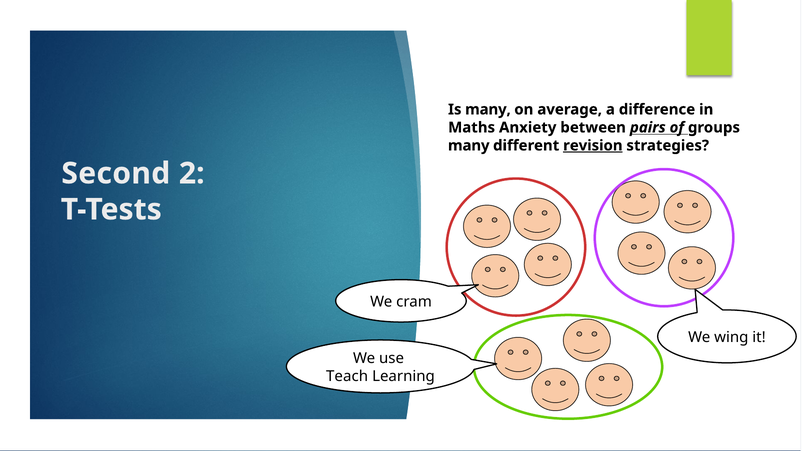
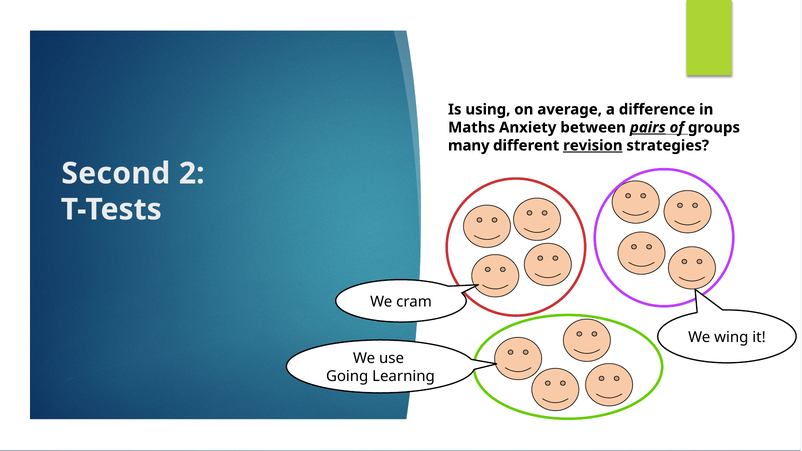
Is many: many -> using (488, 109)
pairs underline: none -> present (648, 128)
Teach: Teach -> Going (347, 377)
